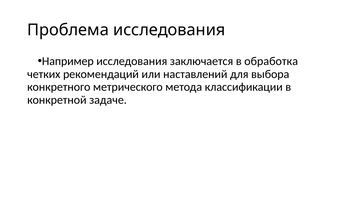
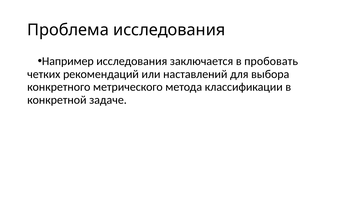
обработка: обработка -> пробовать (271, 61)
